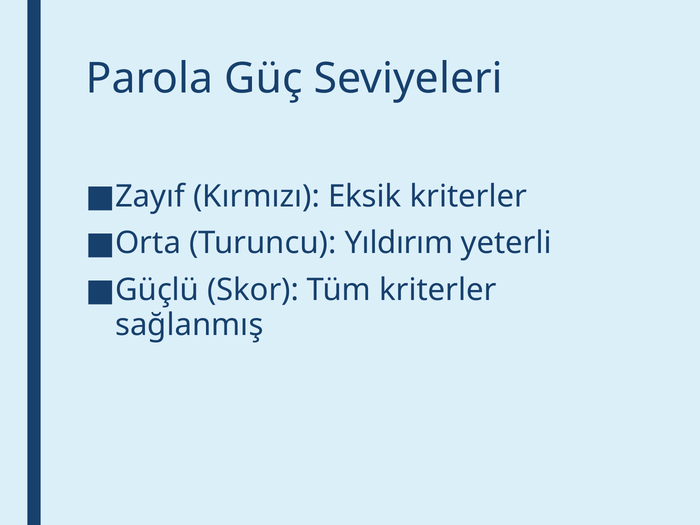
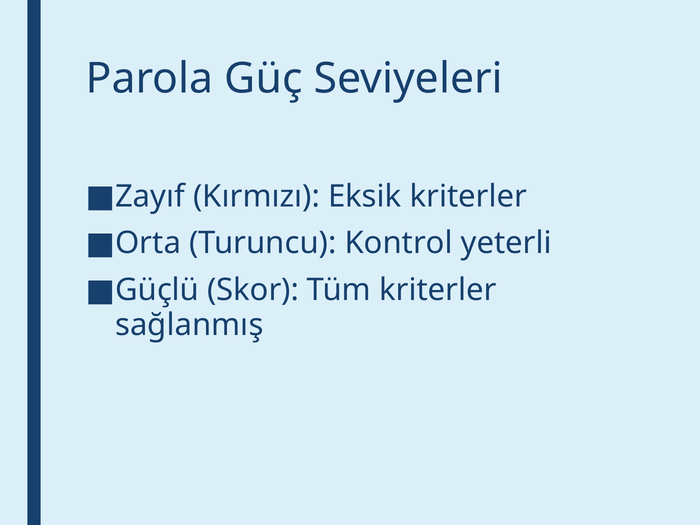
Yıldırım: Yıldırım -> Kontrol (399, 243)
